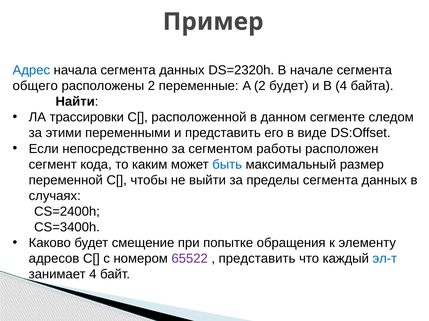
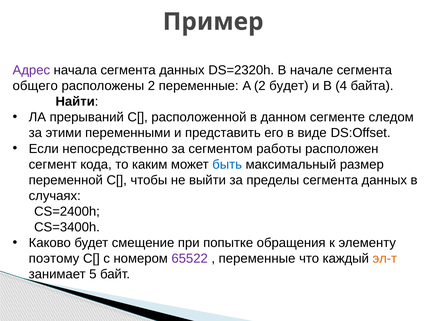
Адрес colour: blue -> purple (31, 70)
трассировки: трассировки -> прерываний (87, 118)
адресов: адресов -> поэтому (54, 259)
представить: представить -> переменные (257, 259)
эл-т colour: blue -> orange (385, 259)
занимает 4: 4 -> 5 (93, 275)
